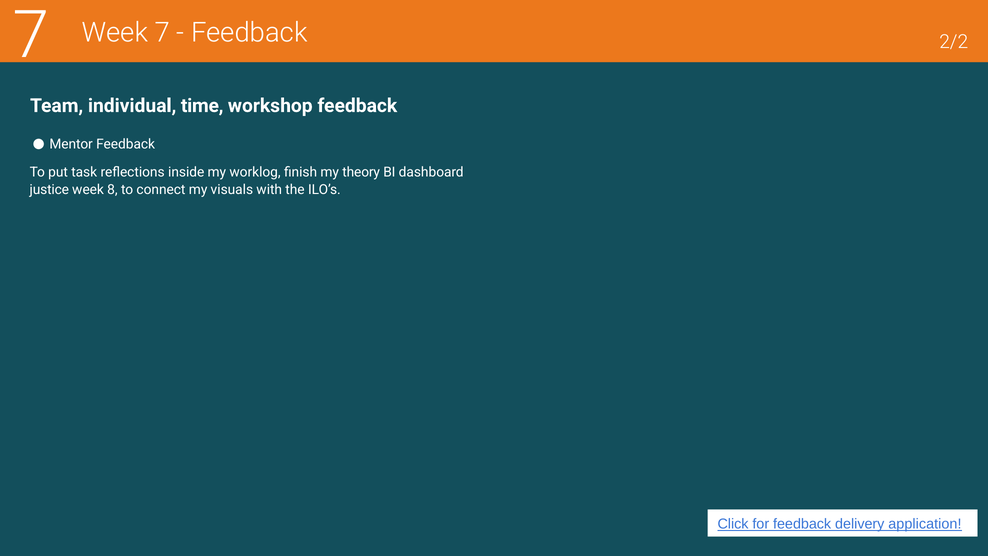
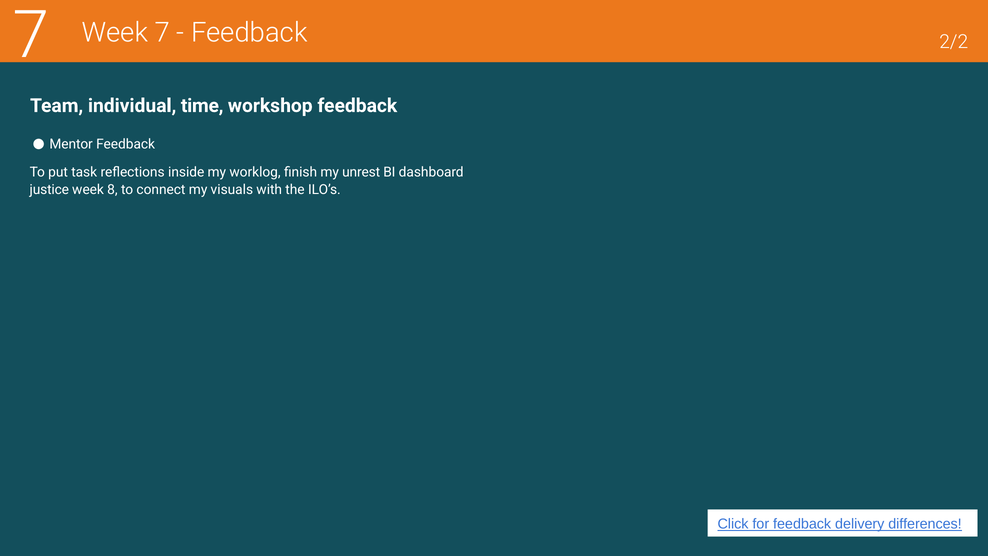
theory: theory -> unrest (361, 172)
application: application -> differences (925, 524)
